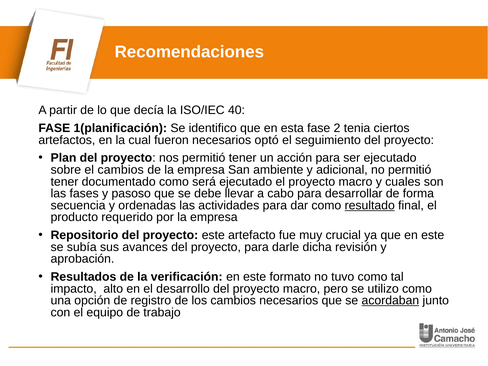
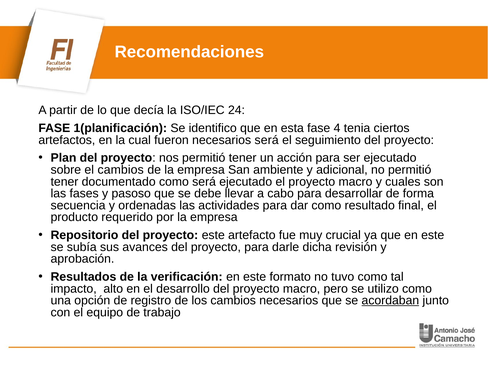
40: 40 -> 24 (236, 110)
2: 2 -> 4 (337, 128)
necesarios optó: optó -> será (267, 140)
resultado underline: present -> none (370, 205)
